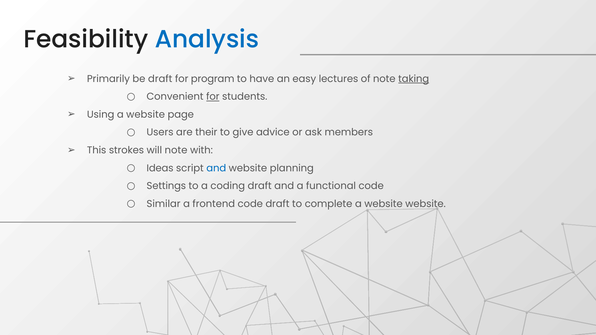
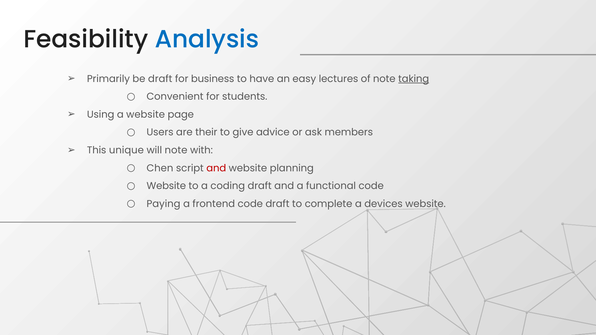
program: program -> business (213, 79)
for underline: present -> none (213, 97)
strokes: strokes -> unique (126, 150)
Ideas: Ideas -> Chen (160, 168)
and colour: blue -> red (216, 168)
Settings: Settings -> Website (166, 186)
Similar: Similar -> Paying (164, 204)
complete a website: website -> devices (384, 204)
